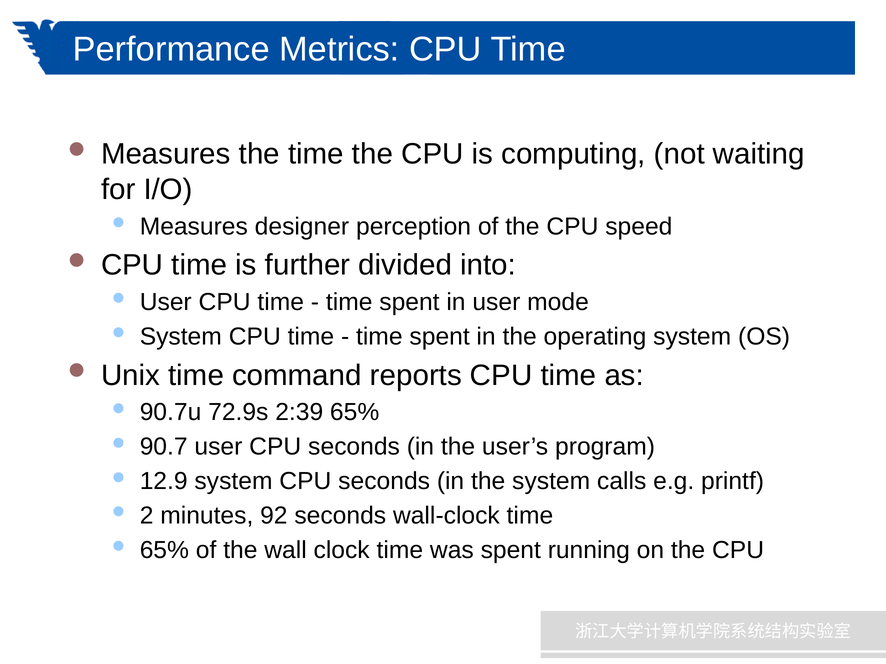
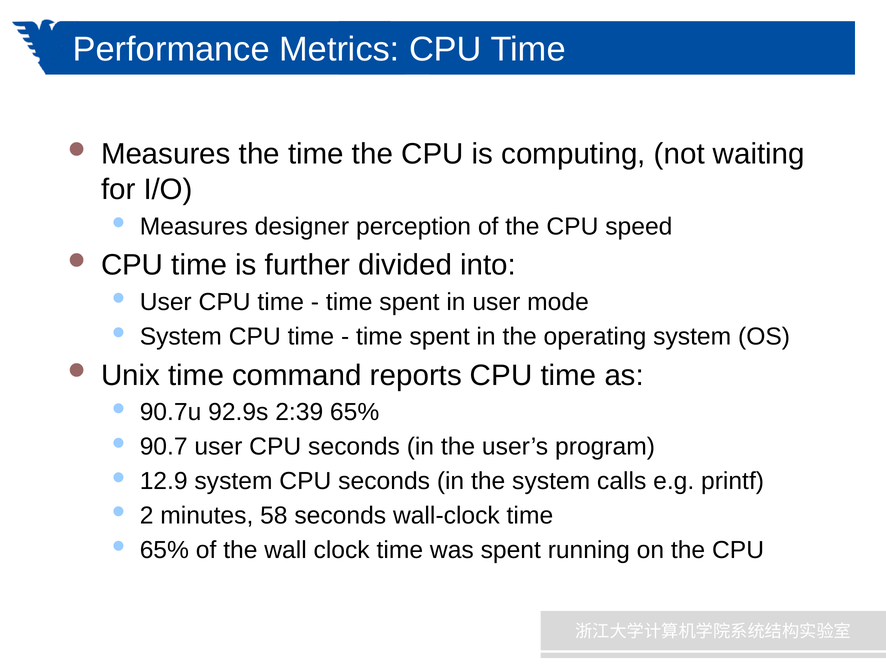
72.9s: 72.9s -> 92.9s (238, 413)
92: 92 -> 58 (274, 516)
